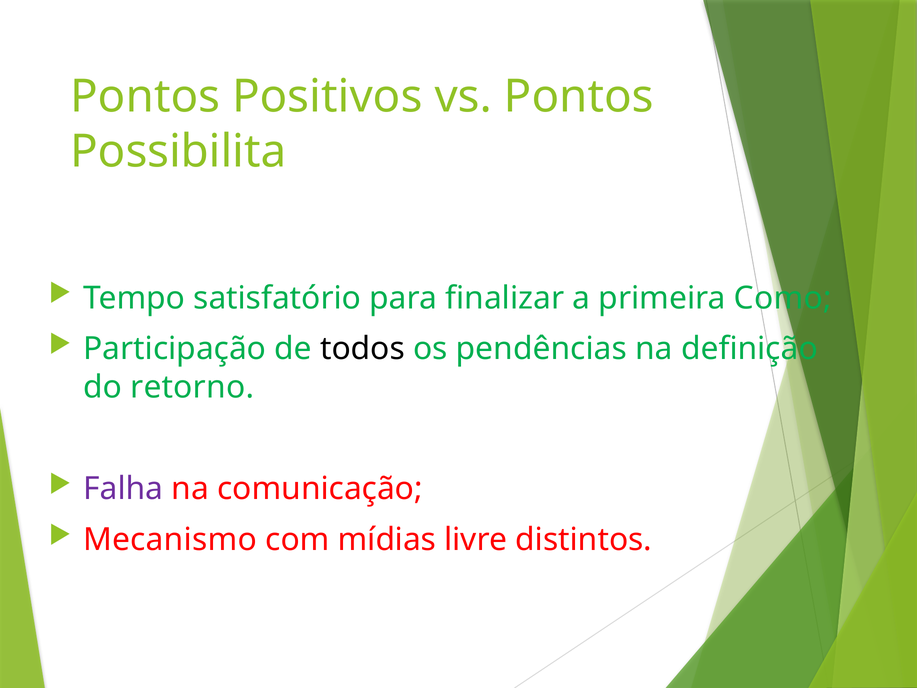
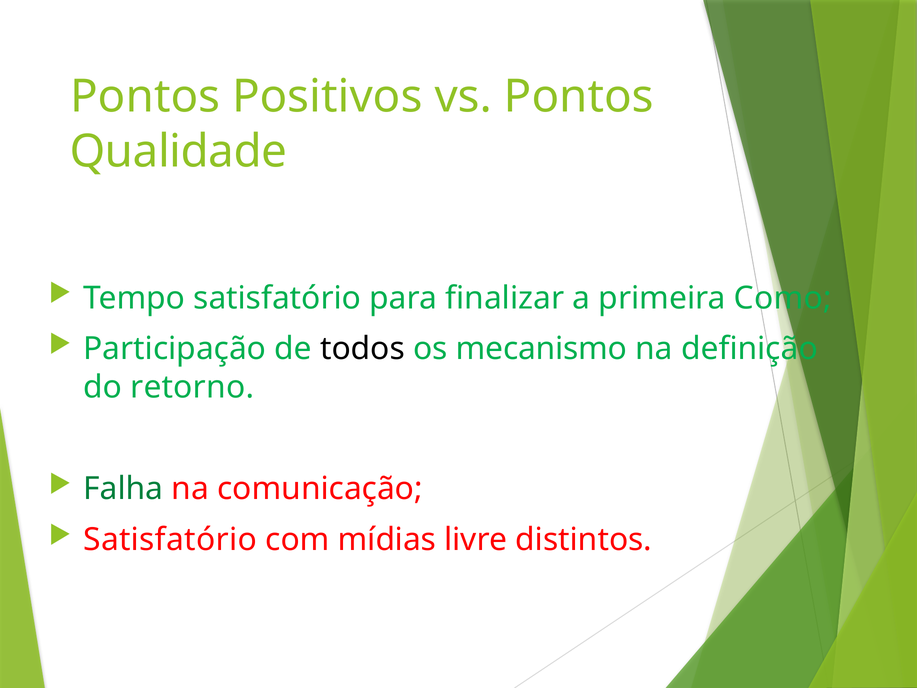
Possibilita: Possibilita -> Qualidade (178, 151)
pendências: pendências -> mecanismo (542, 349)
Falha colour: purple -> green (123, 489)
Mecanismo: Mecanismo -> Satisfatório (170, 540)
